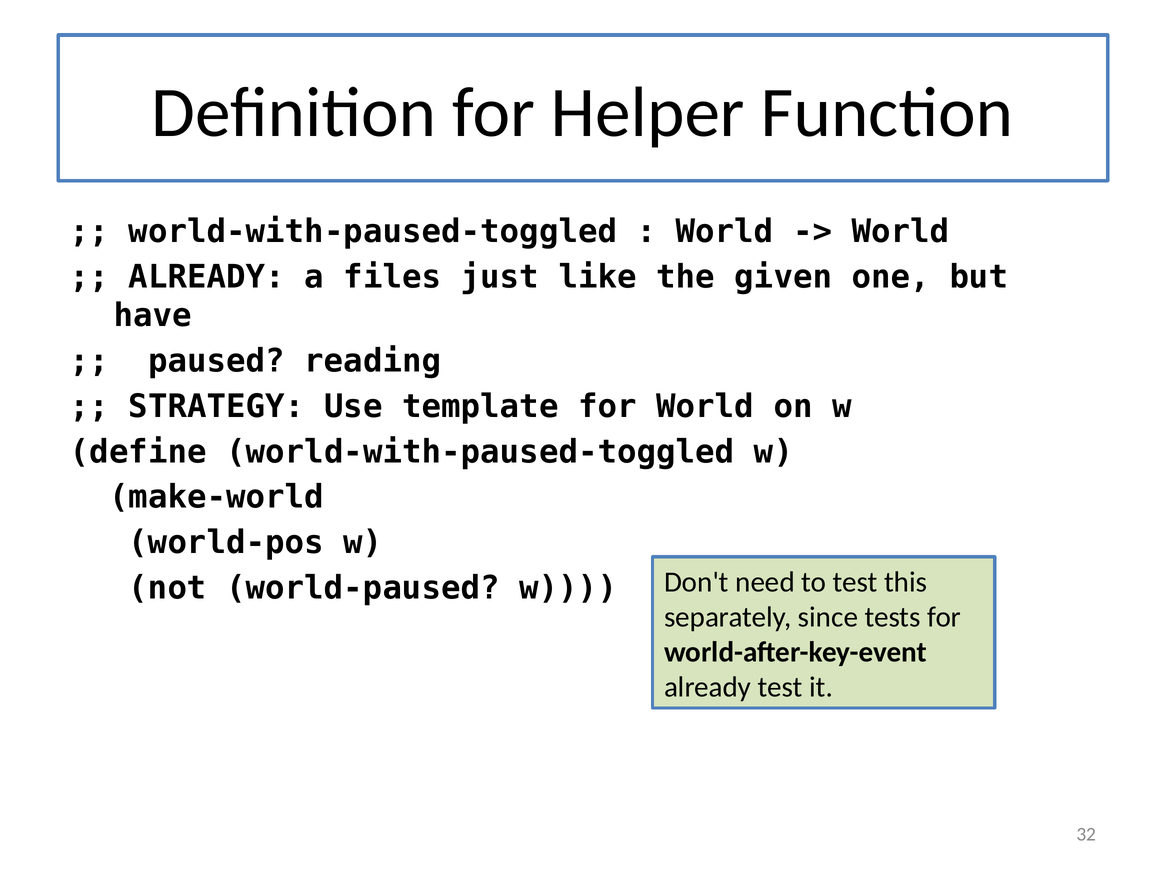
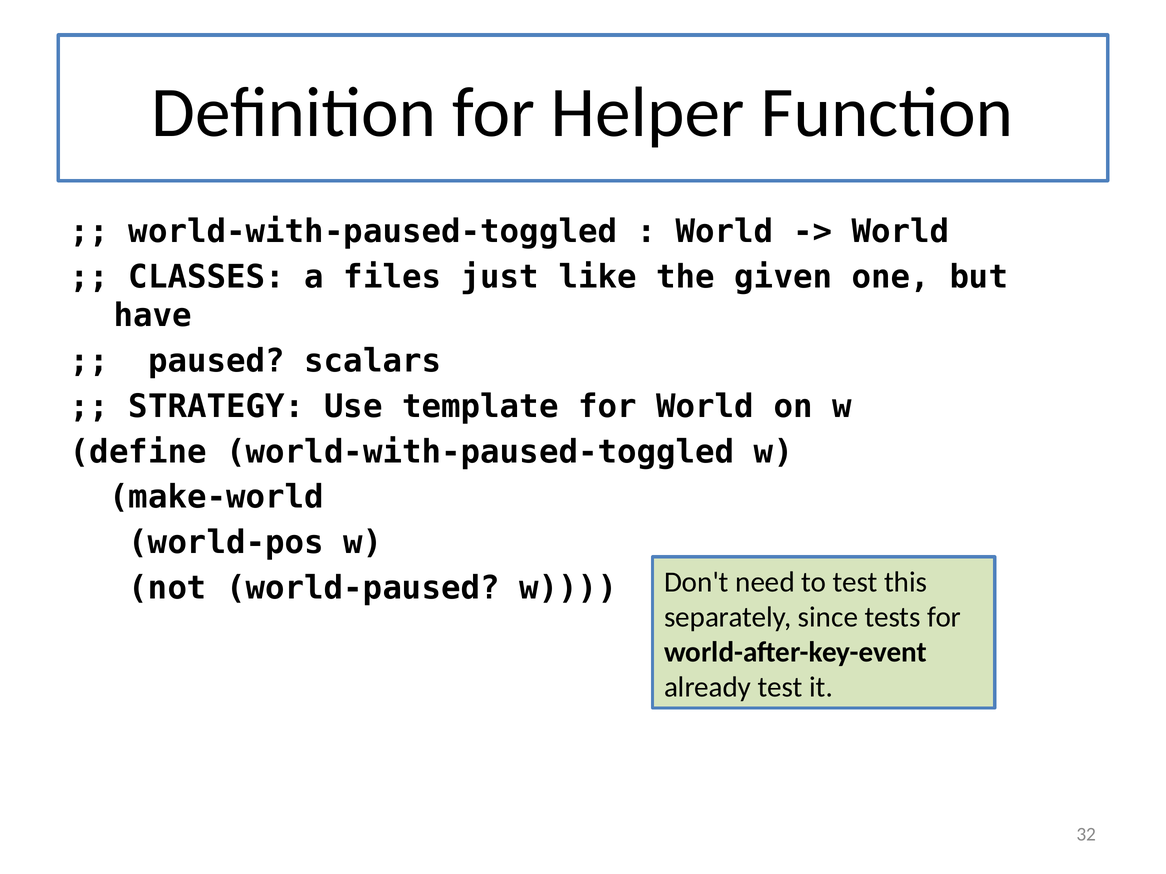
ALREADY: ALREADY -> CLASSES (207, 277)
reading: reading -> scalars (373, 361)
